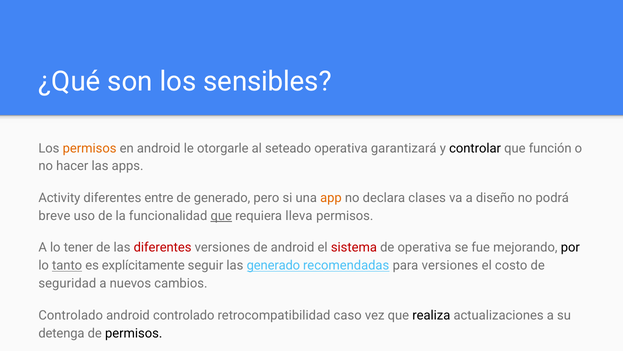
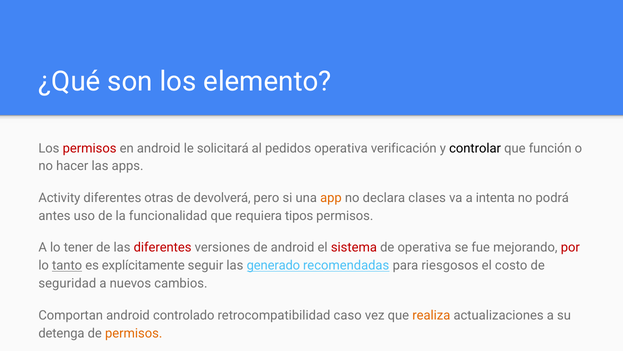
sensibles: sensibles -> elemento (267, 82)
permisos colour: orange -> red (90, 148)
otorgarle: otorgarle -> solicitará (223, 148)
seteado: seteado -> pedidos (288, 148)
garantizará: garantizará -> verificación (404, 148)
entre: entre -> otras (159, 198)
de generado: generado -> devolverá (222, 198)
diseño: diseño -> intenta (495, 198)
breve: breve -> antes (54, 216)
que underline: present -> none (221, 216)
lleva: lleva -> tipos (299, 216)
por colour: black -> red (570, 247)
para versiones: versiones -> riesgosos (450, 265)
Controlado: Controlado -> Comportan (71, 315)
realiza colour: black -> orange (431, 315)
permisos colour: black -> orange (134, 333)
